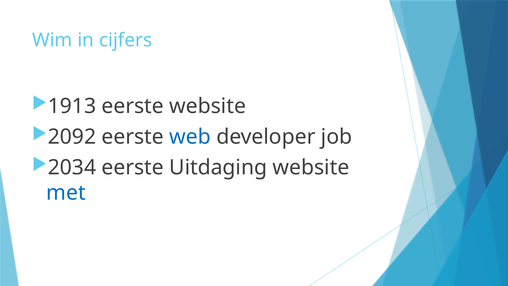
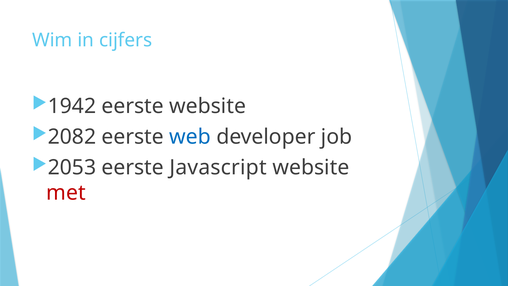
1913: 1913 -> 1942 (72, 106)
2092: 2092 -> 2082 (72, 137)
2034: 2034 -> 2053 (72, 167)
Uitdaging: Uitdaging -> Javascript (218, 167)
met colour: blue -> red (66, 193)
